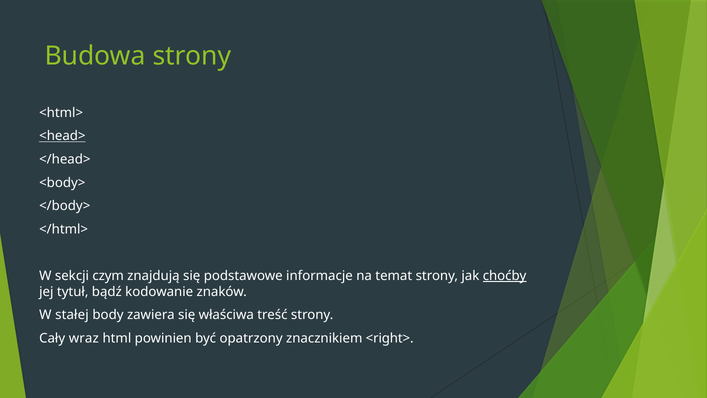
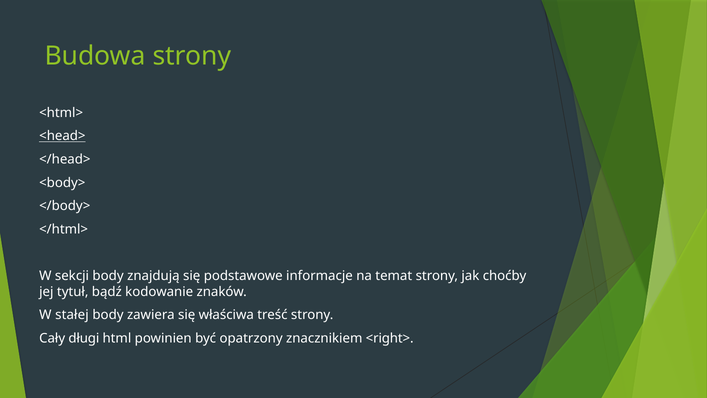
sekcji czym: czym -> body (108, 276)
choćby underline: present -> none (505, 276)
wraz: wraz -> długi (84, 338)
